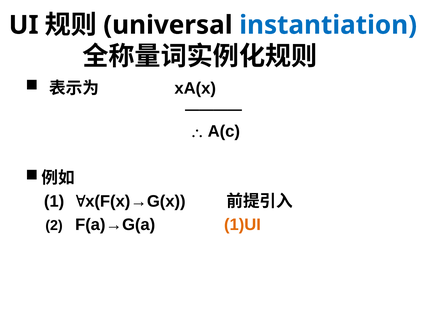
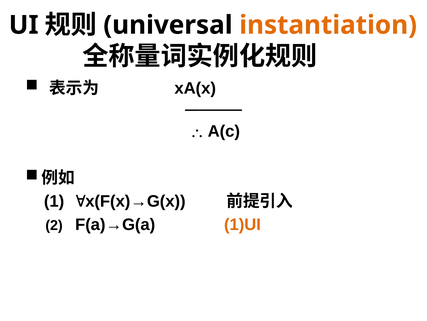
instantiation colour: blue -> orange (328, 25)
